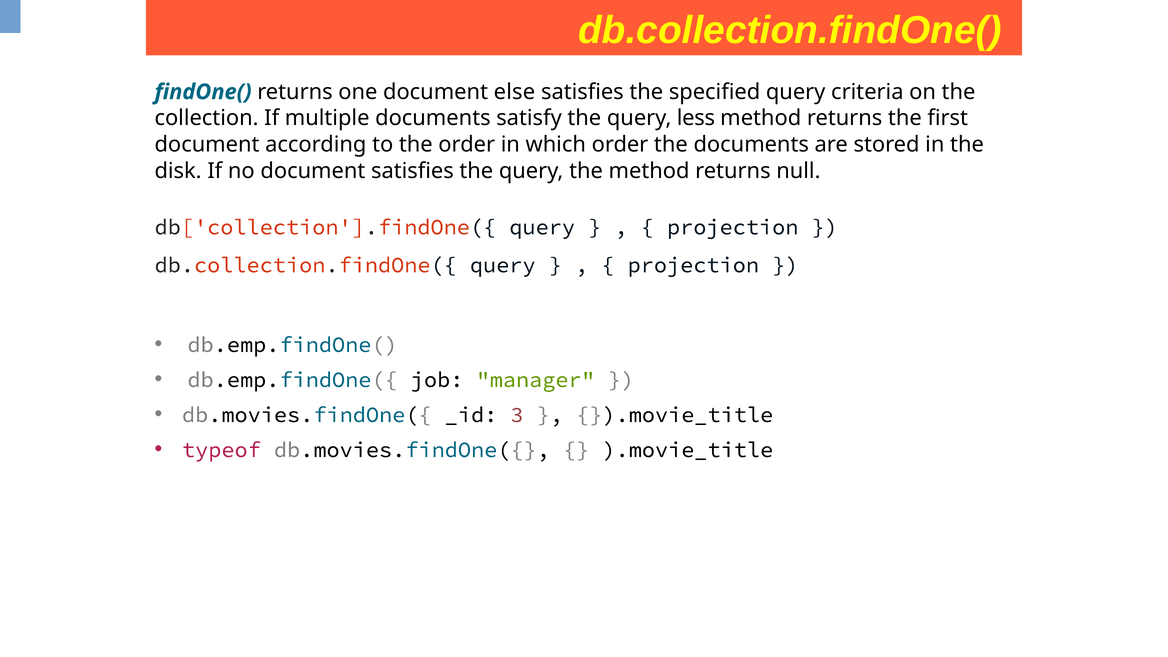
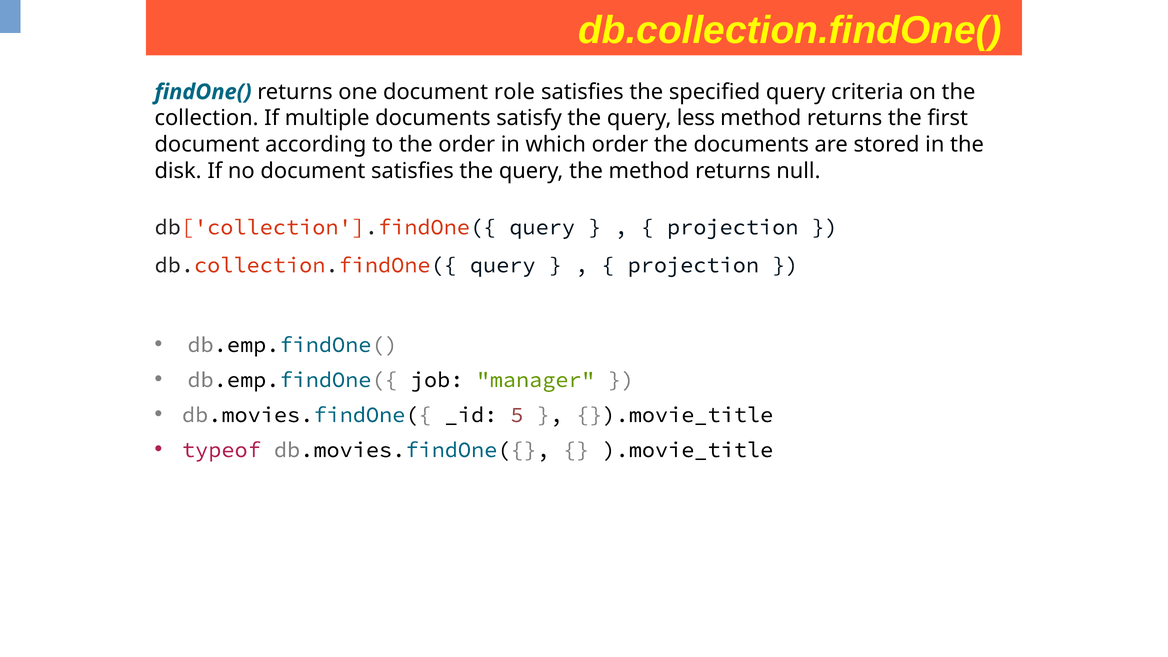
else: else -> role (514, 92)
3: 3 -> 5 (517, 415)
